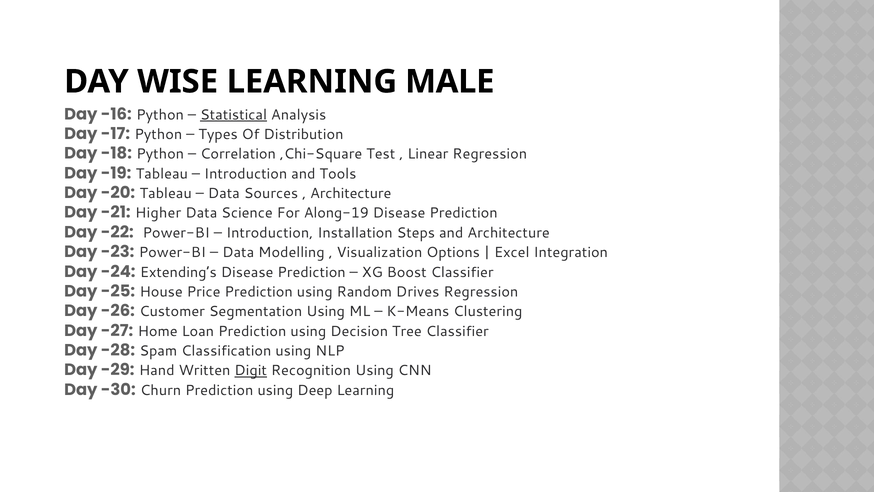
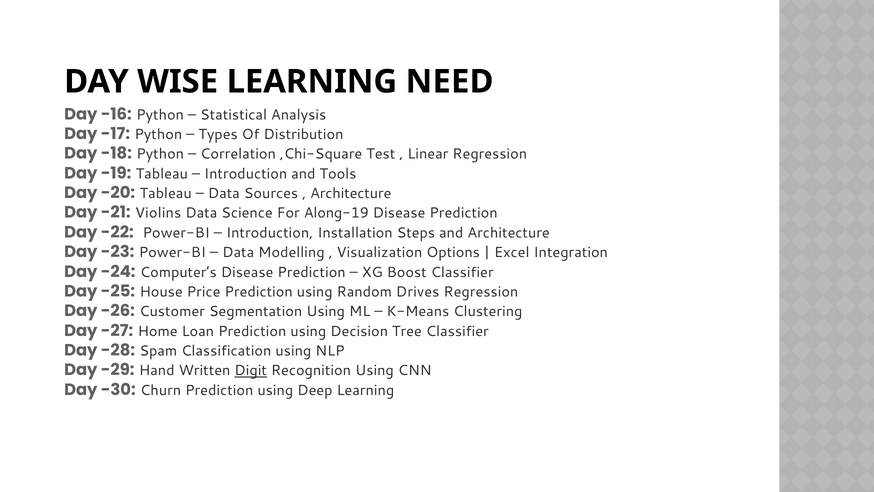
MALE: MALE -> NEED (450, 82)
Statistical underline: present -> none (234, 115)
Higher: Higher -> Violins (158, 213)
Extending’s: Extending’s -> Computer’s (178, 272)
